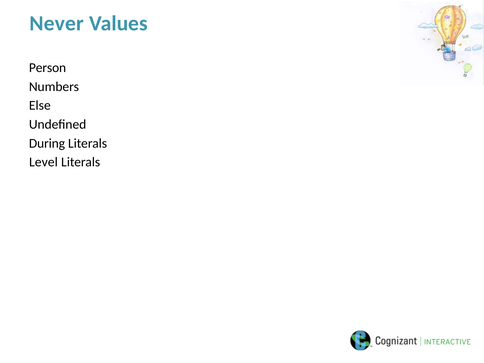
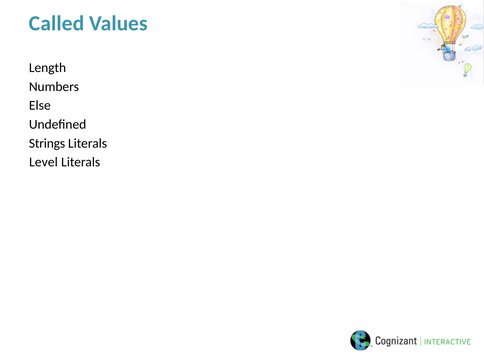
Never: Never -> Called (57, 23)
Person: Person -> Length (48, 68)
During: During -> Strings (47, 143)
